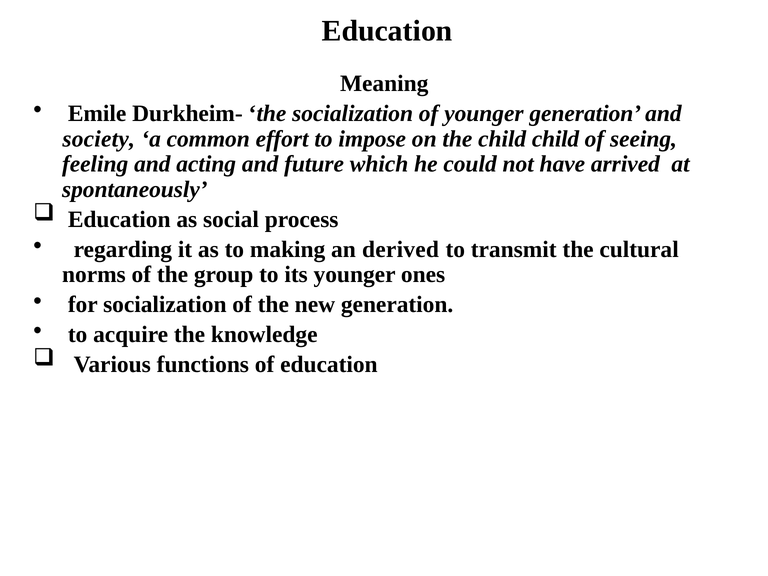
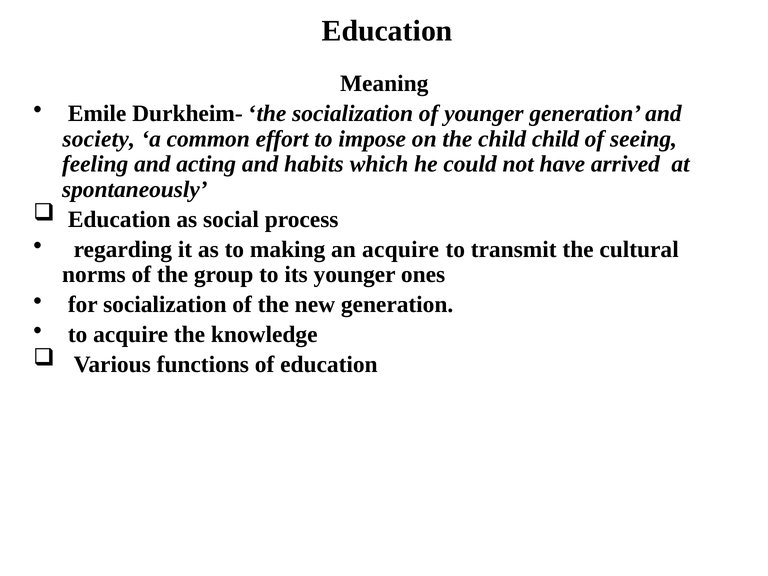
future: future -> habits (314, 164)
an derived: derived -> acquire (401, 249)
